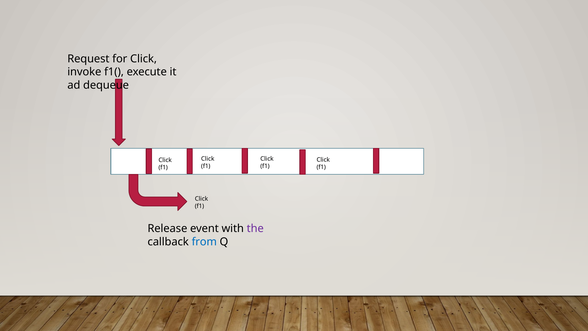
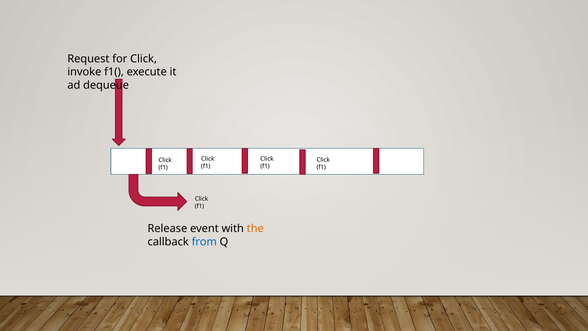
the colour: purple -> orange (255, 228)
